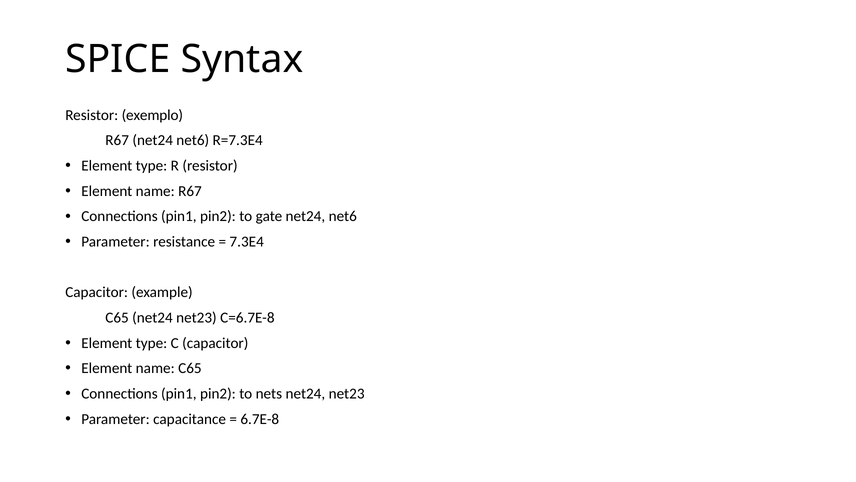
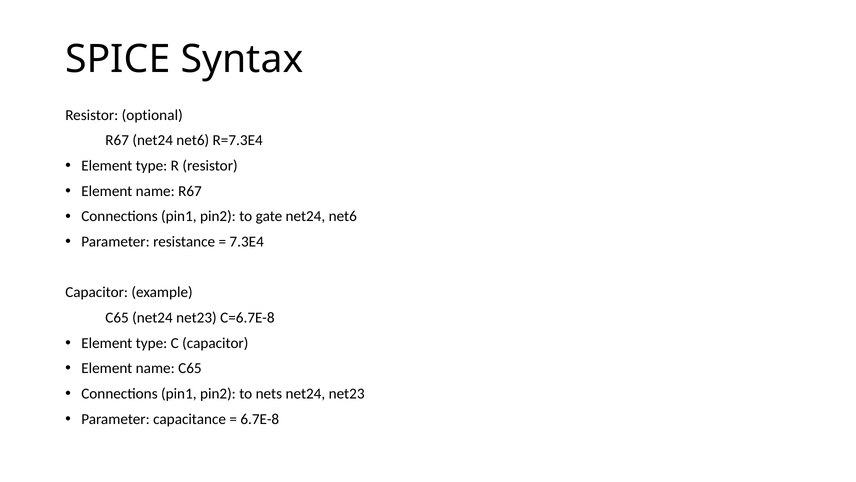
exemplo: exemplo -> optional (152, 115)
